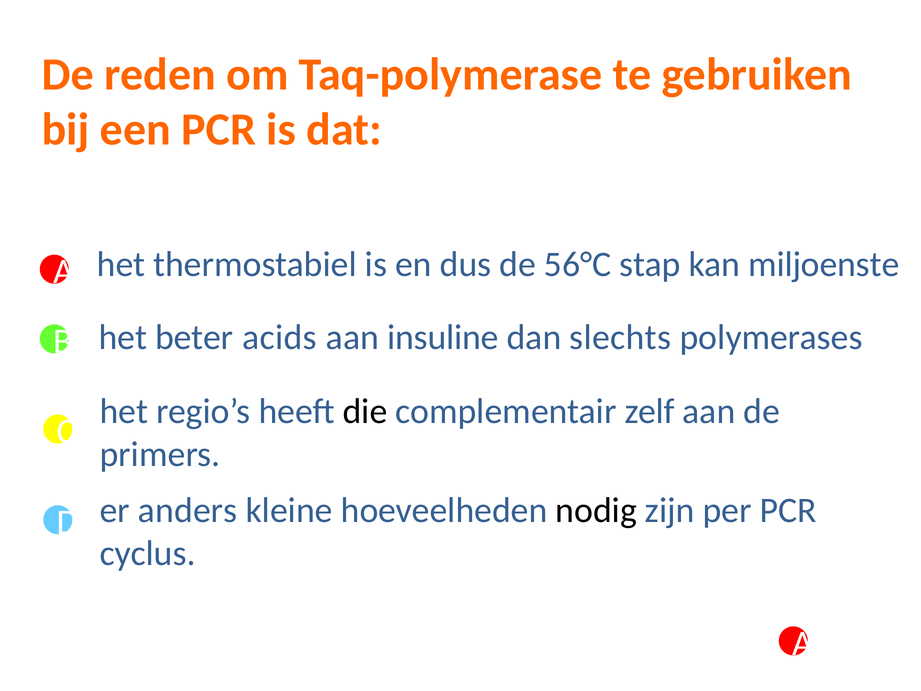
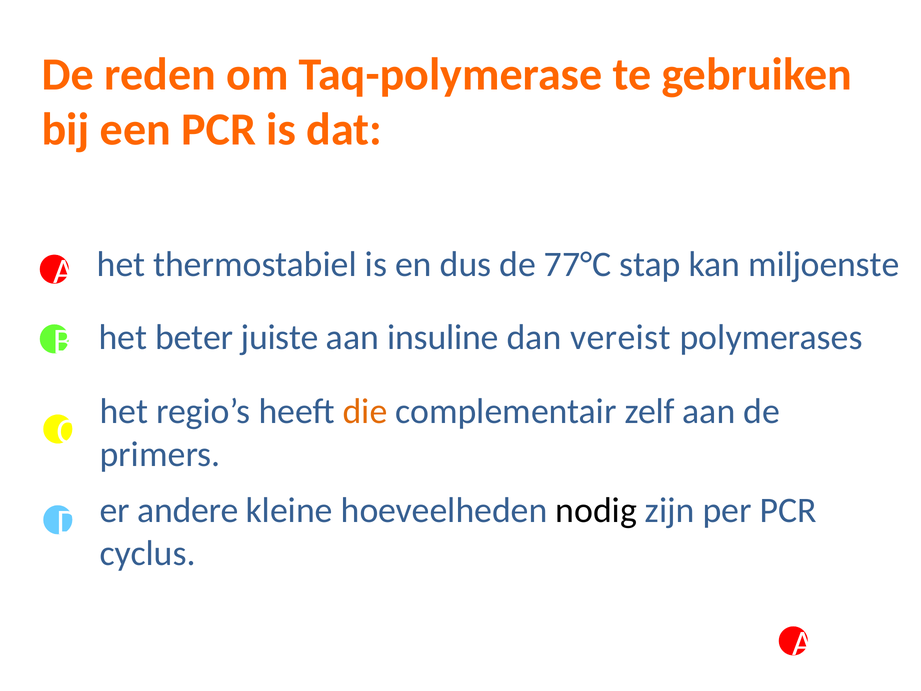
56°C: 56°C -> 77°C (578, 264)
acids: acids -> juiste (280, 338)
slechts: slechts -> vereist (620, 338)
die colour: black -> orange (365, 411)
anders: anders -> andere (188, 510)
